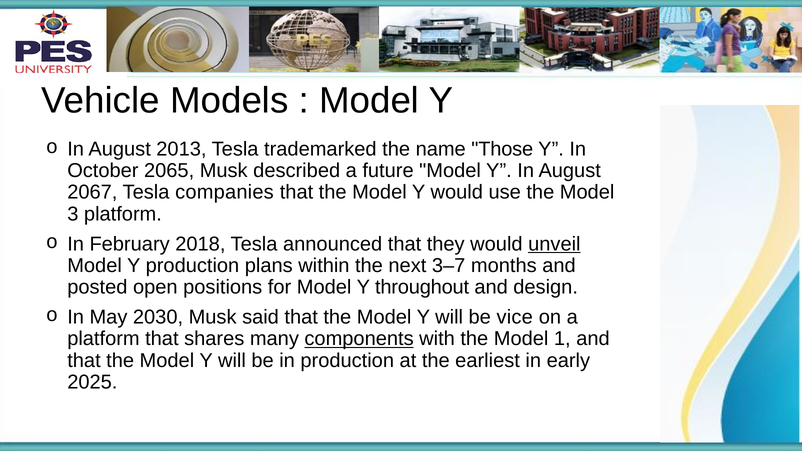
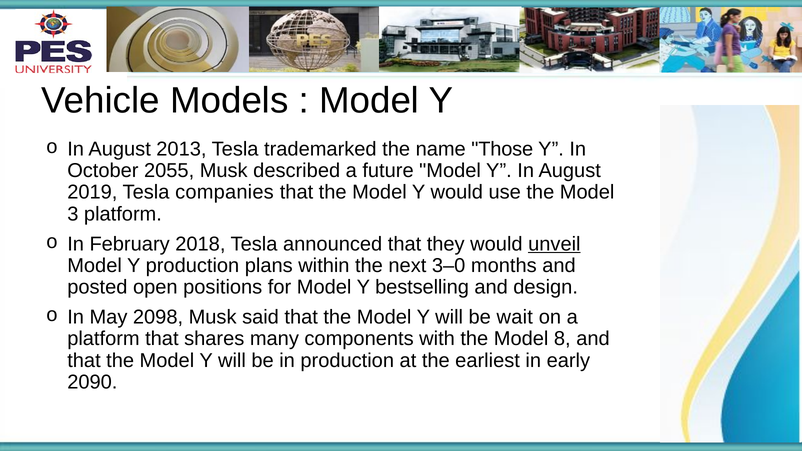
2065: 2065 -> 2055 (169, 171)
2067: 2067 -> 2019 (92, 192)
3–7: 3–7 -> 3–0 (449, 266)
throughout: throughout -> bestselling (422, 287)
2030: 2030 -> 2098 (158, 317)
vice: vice -> wait (515, 317)
components underline: present -> none (359, 339)
1: 1 -> 8 (562, 339)
2025: 2025 -> 2090 (92, 382)
